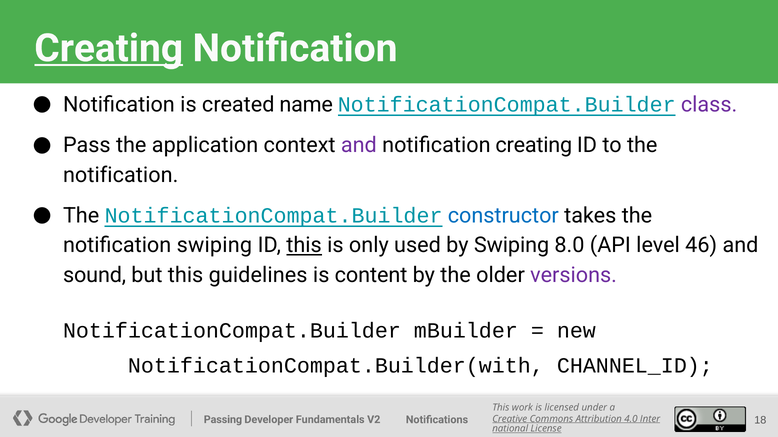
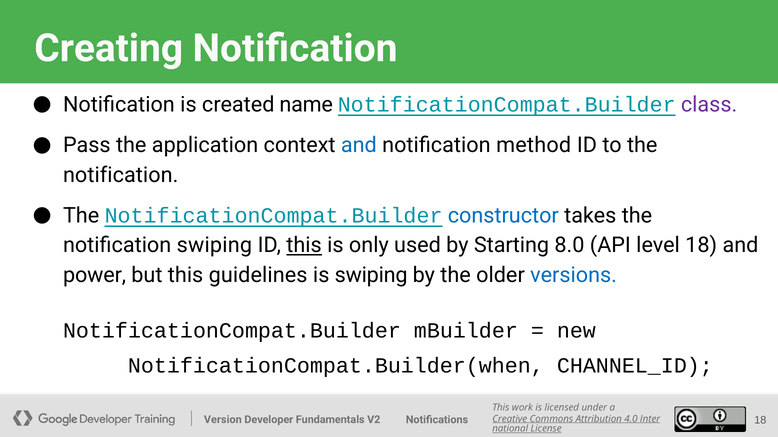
Creating underline: present -> none (109, 48)
and colour: purple -> blue (359, 145)
notification creating: creating -> method (534, 145)
by Swiping: Swiping -> Starting (512, 246)
level 46: 46 -> 18 (701, 246)
sound: sound -> power (95, 276)
is content: content -> swiping (371, 276)
versions colour: purple -> blue (574, 276)
NotificationCompat.Builder(with: NotificationCompat.Builder(with -> NotificationCompat.Builder(when (336, 366)
Passing: Passing -> Version (223, 420)
